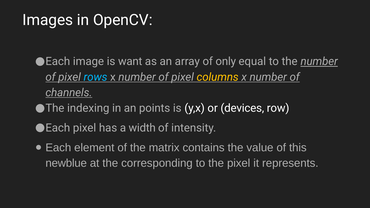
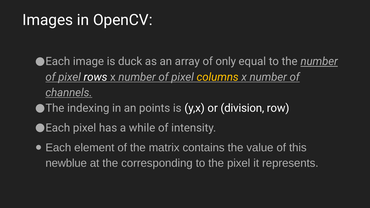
want: want -> duck (130, 62)
rows colour: light blue -> white (95, 77)
devices: devices -> division (242, 108)
width: width -> while (142, 128)
